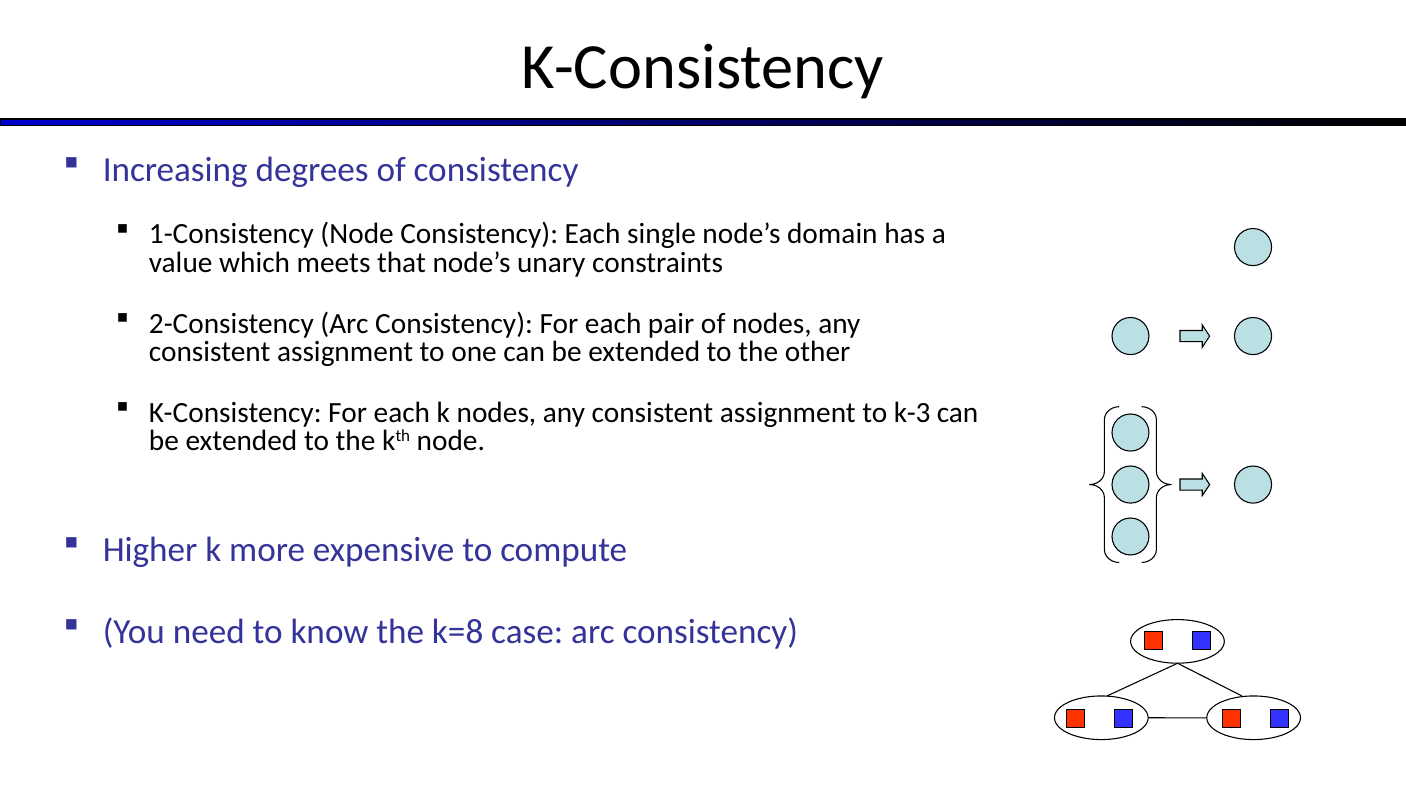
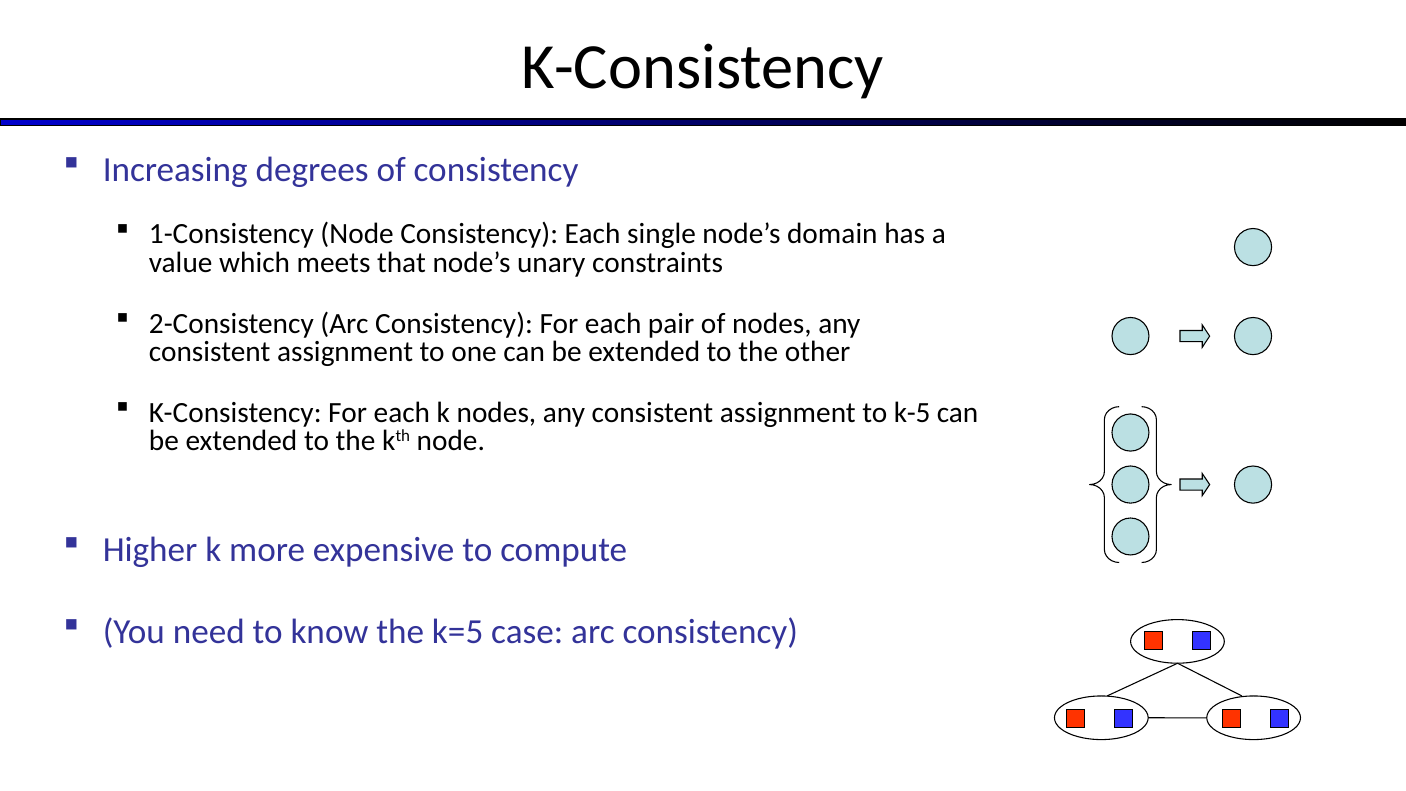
k-3: k-3 -> k-5 (912, 413)
k=8: k=8 -> k=5 (458, 631)
